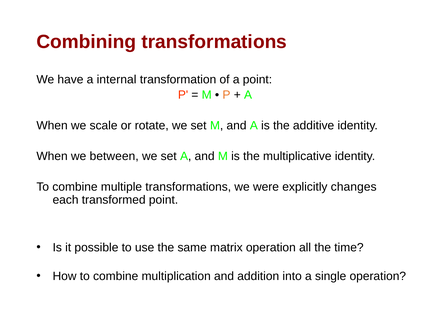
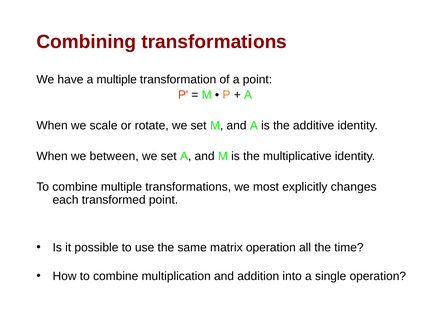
a internal: internal -> multiple (117, 80)
were: were -> most (266, 187)
